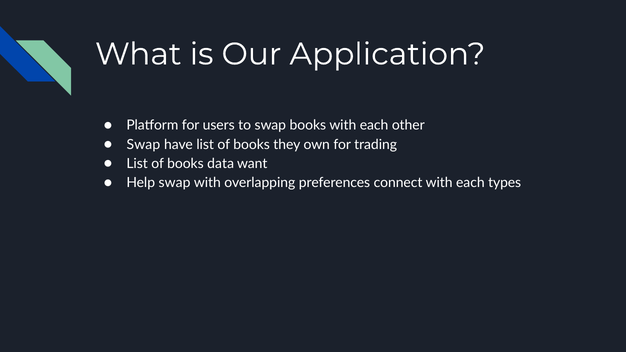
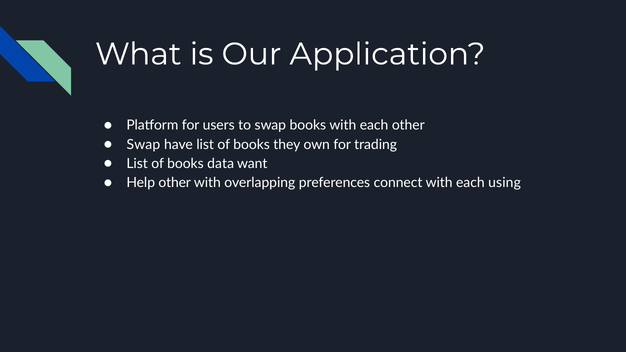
Help swap: swap -> other (175, 183)
types: types -> using (505, 183)
